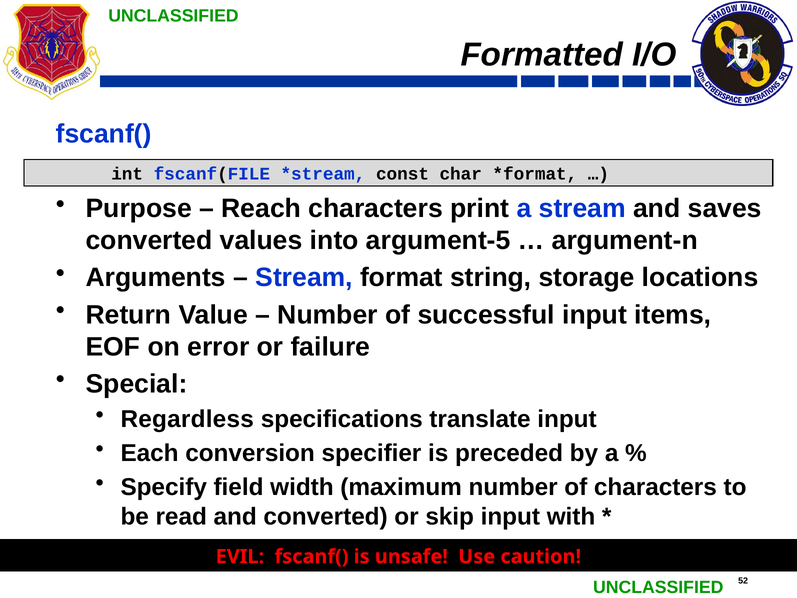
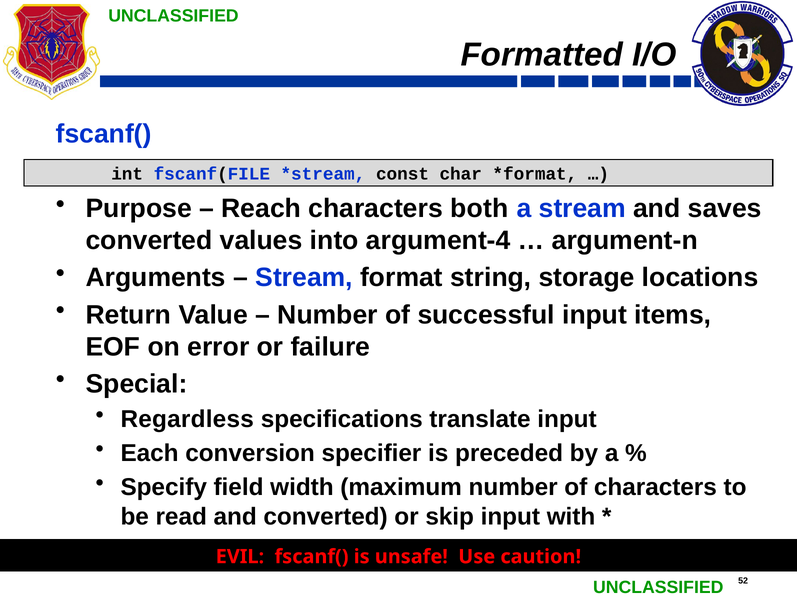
print: print -> both (480, 209)
argument-5: argument-5 -> argument-4 (438, 240)
